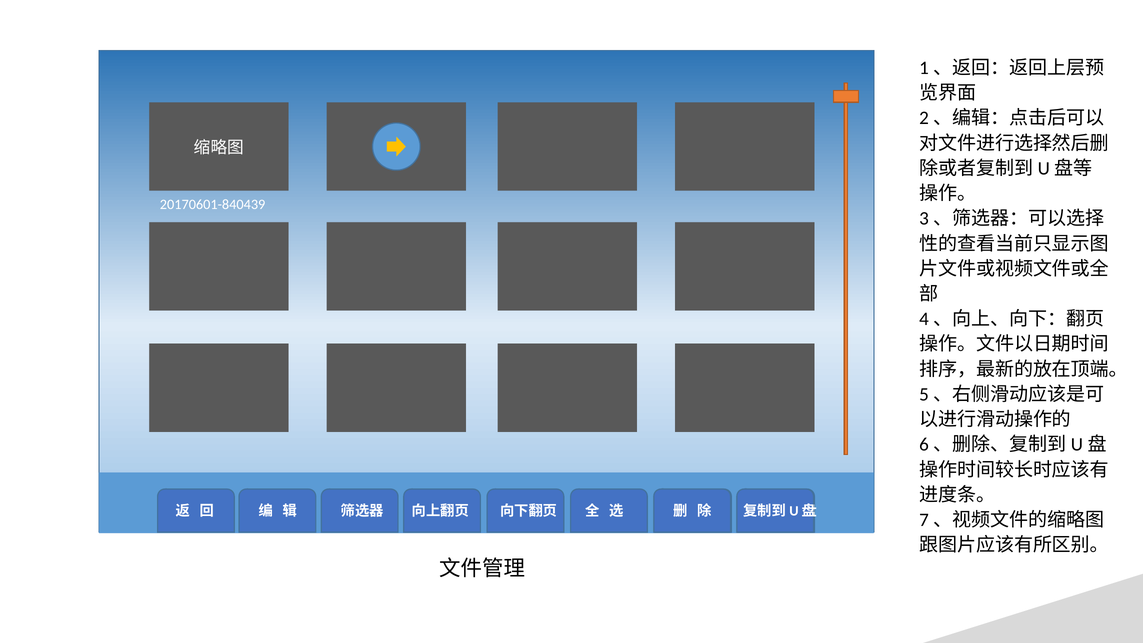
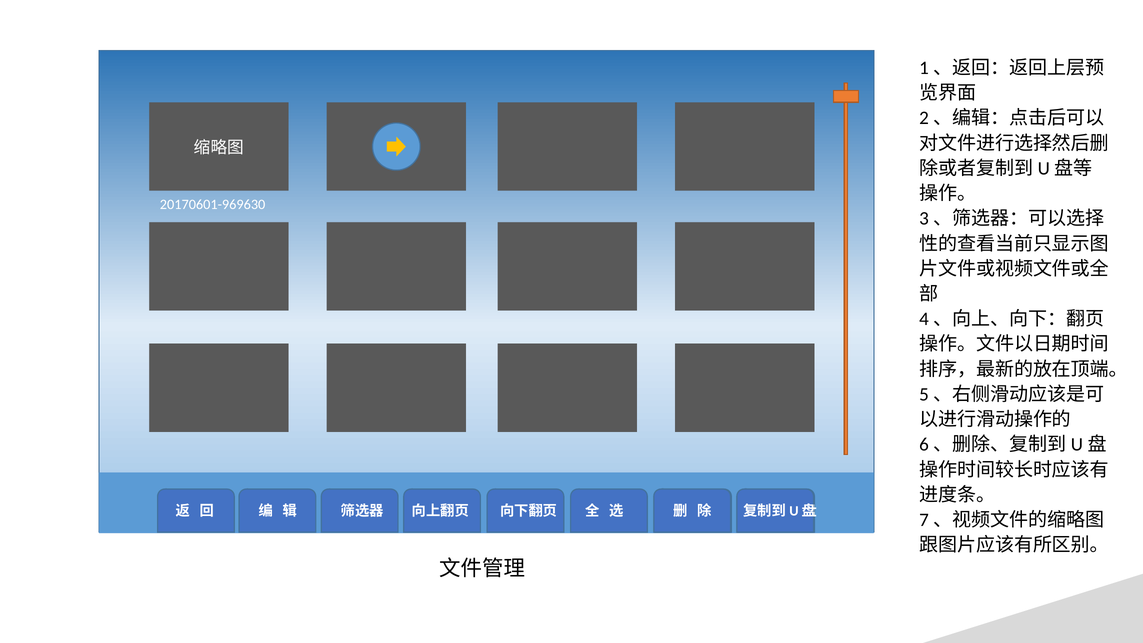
20170601-840439: 20170601-840439 -> 20170601-969630 (213, 205)
